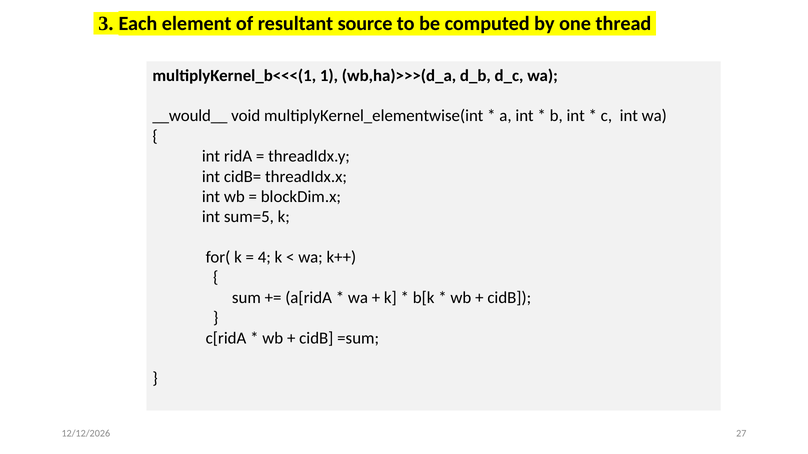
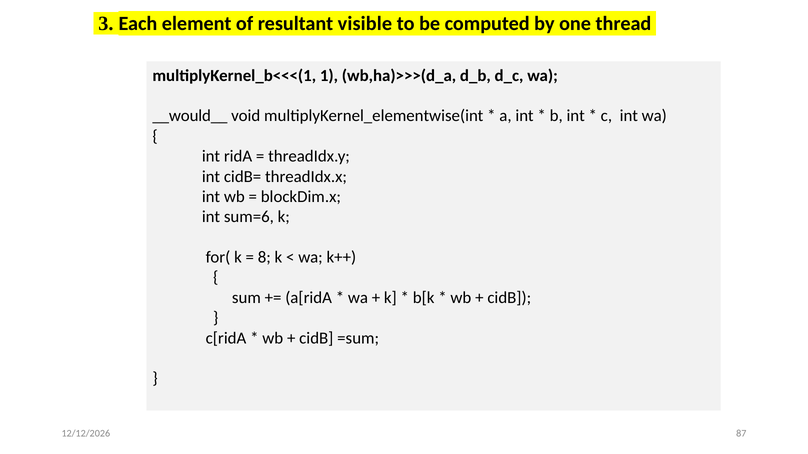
source: source -> visible (365, 24)
sum=5: sum=5 -> sum=6 (249, 217)
4: 4 -> 8 (264, 258)
27: 27 -> 87 (741, 434)
